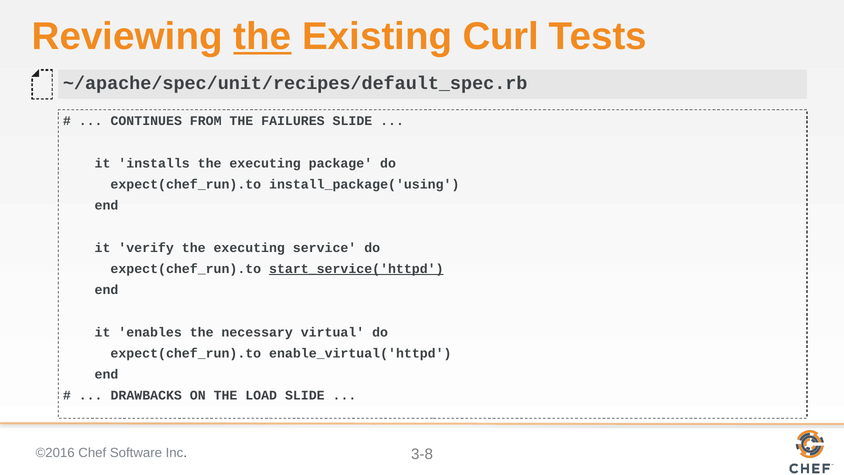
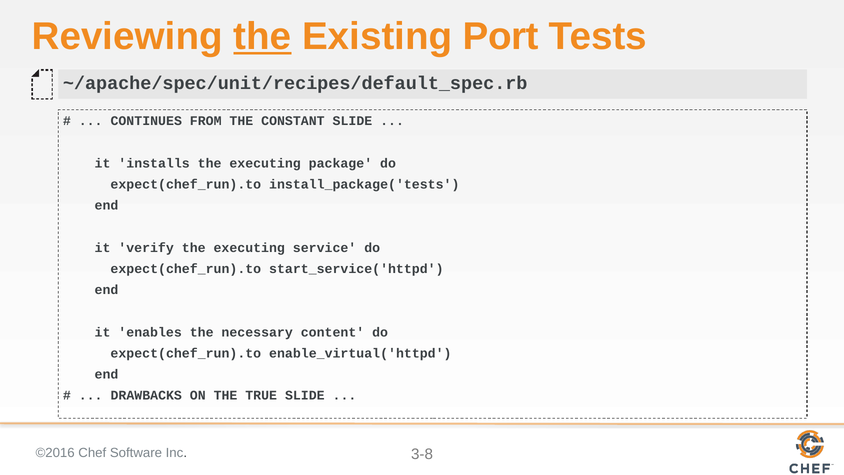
Curl: Curl -> Port (501, 37)
FAILURES: FAILURES -> CONSTANT (293, 121)
install_package('using: install_package('using -> install_package('tests (364, 184)
start_service('httpd underline: present -> none (356, 269)
virtual: virtual -> content (333, 332)
LOAD: LOAD -> TRUE (261, 395)
